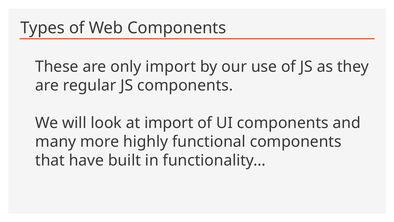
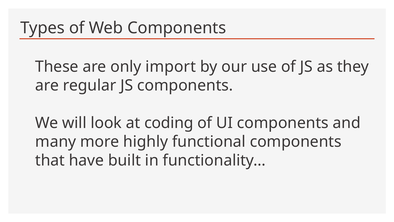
at import: import -> coding (169, 123)
